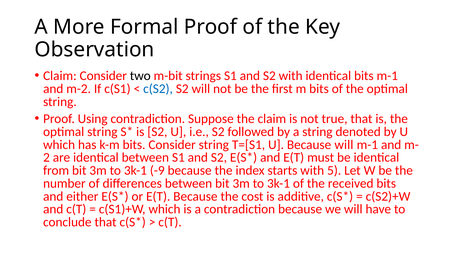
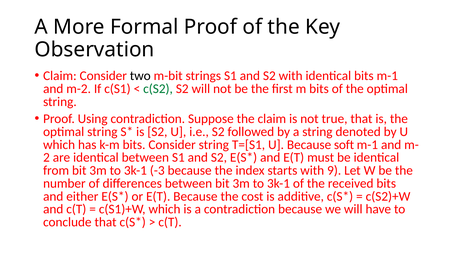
c(S2 colour: blue -> green (158, 89)
Because will: will -> soft (344, 144)
-9: -9 -> -3 (157, 170)
5: 5 -> 9 (334, 170)
